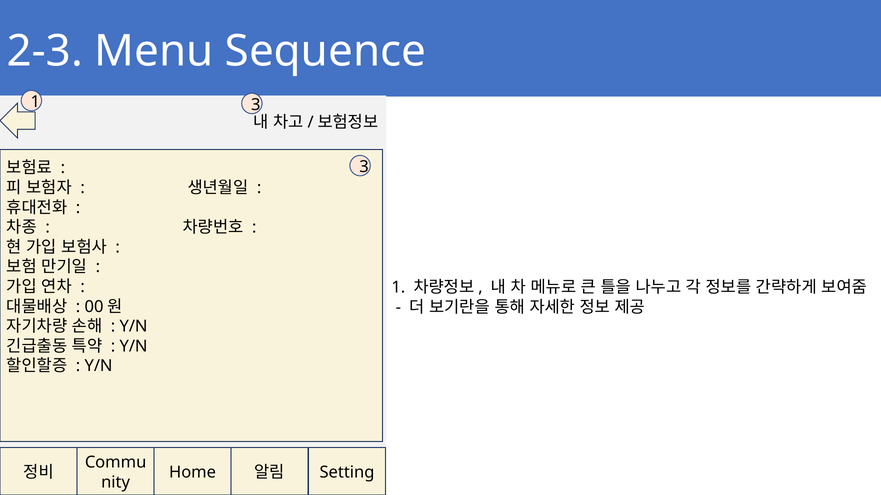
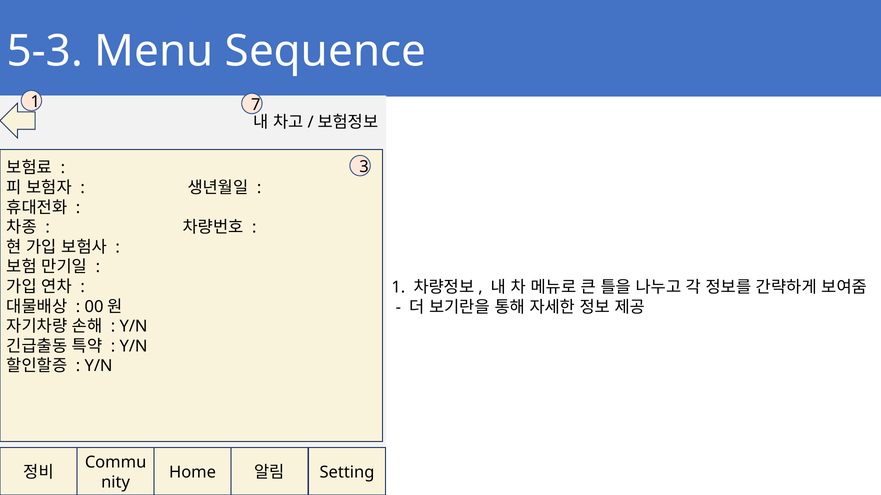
2-3: 2-3 -> 5-3 (45, 51)
3: 3 -> 7 (256, 105)
